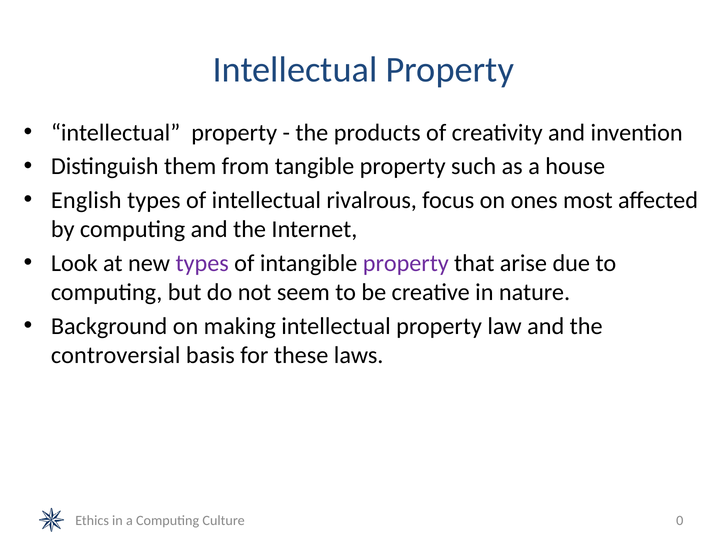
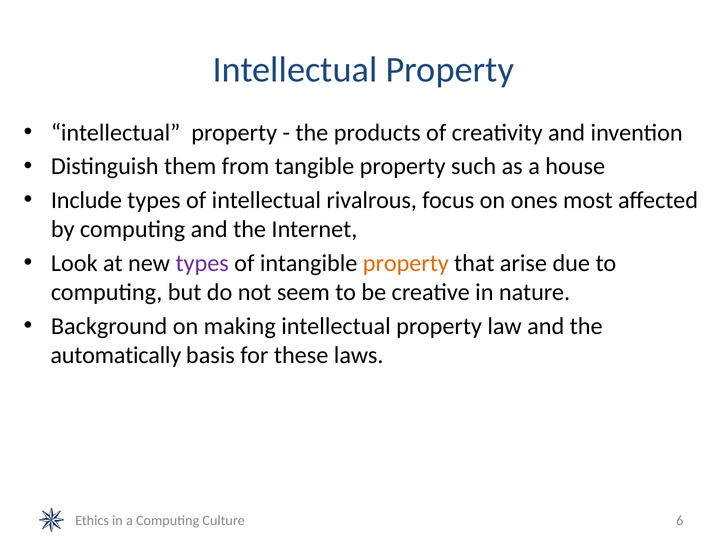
English: English -> Include (86, 200)
property colour: purple -> orange (406, 263)
controversial: controversial -> automatically (116, 356)
0: 0 -> 6 (680, 521)
